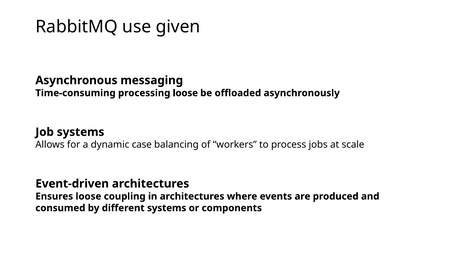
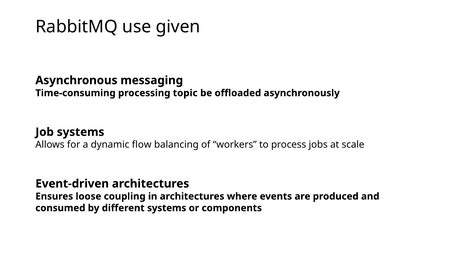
processing loose: loose -> topic (185, 93)
case: case -> flow (142, 144)
